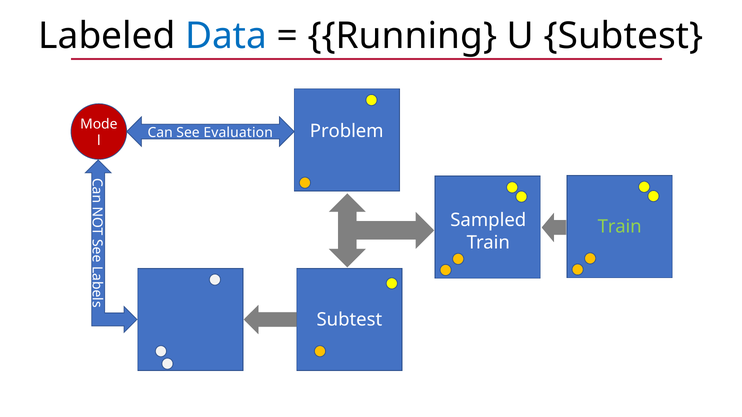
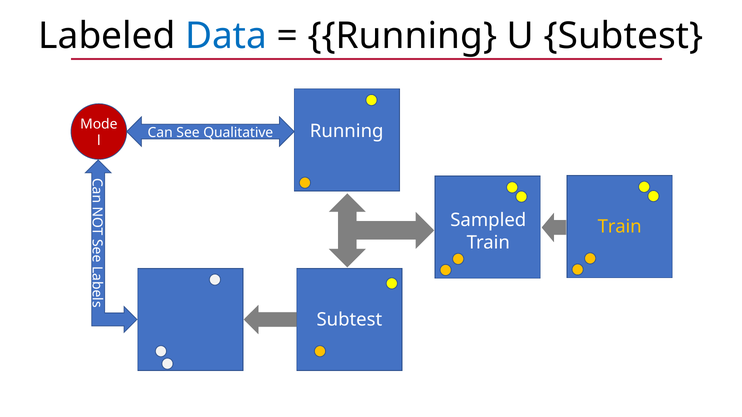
Problem: Problem -> Running (347, 131)
Evaluation: Evaluation -> Qualitative (238, 133)
Train colour: light green -> yellow (620, 227)
